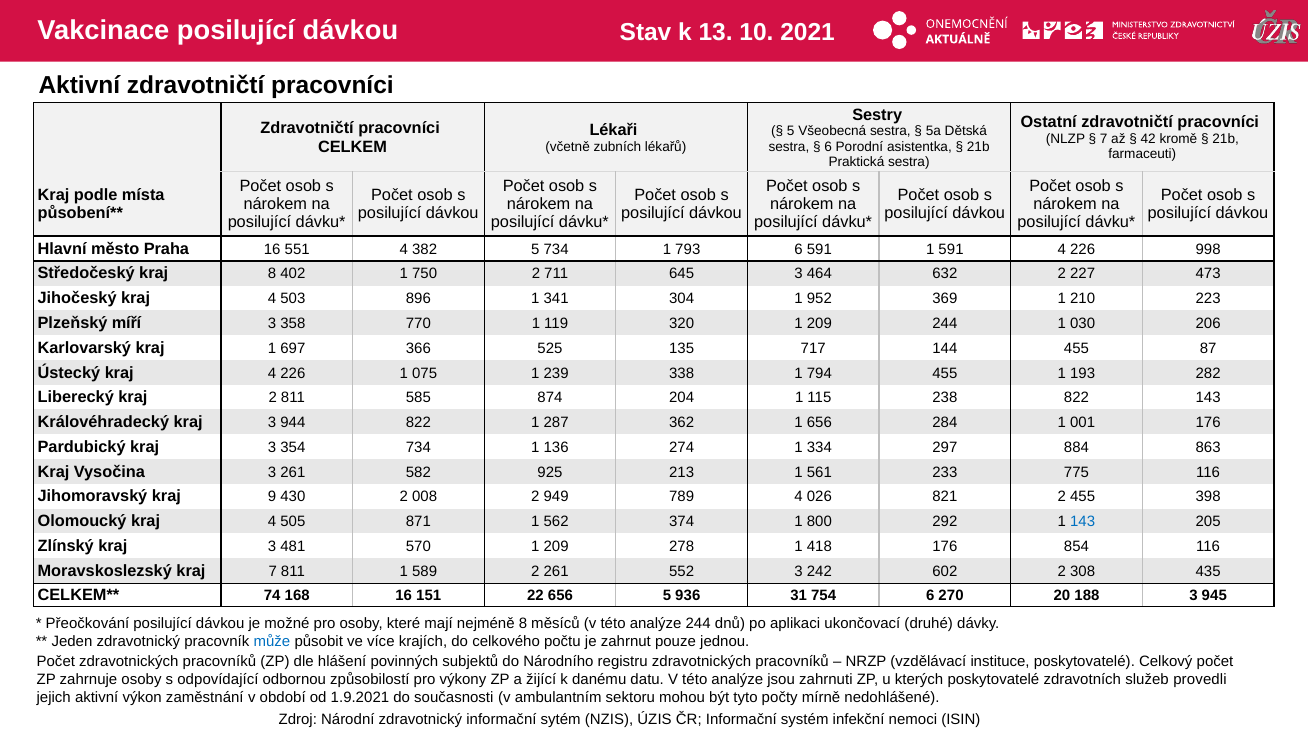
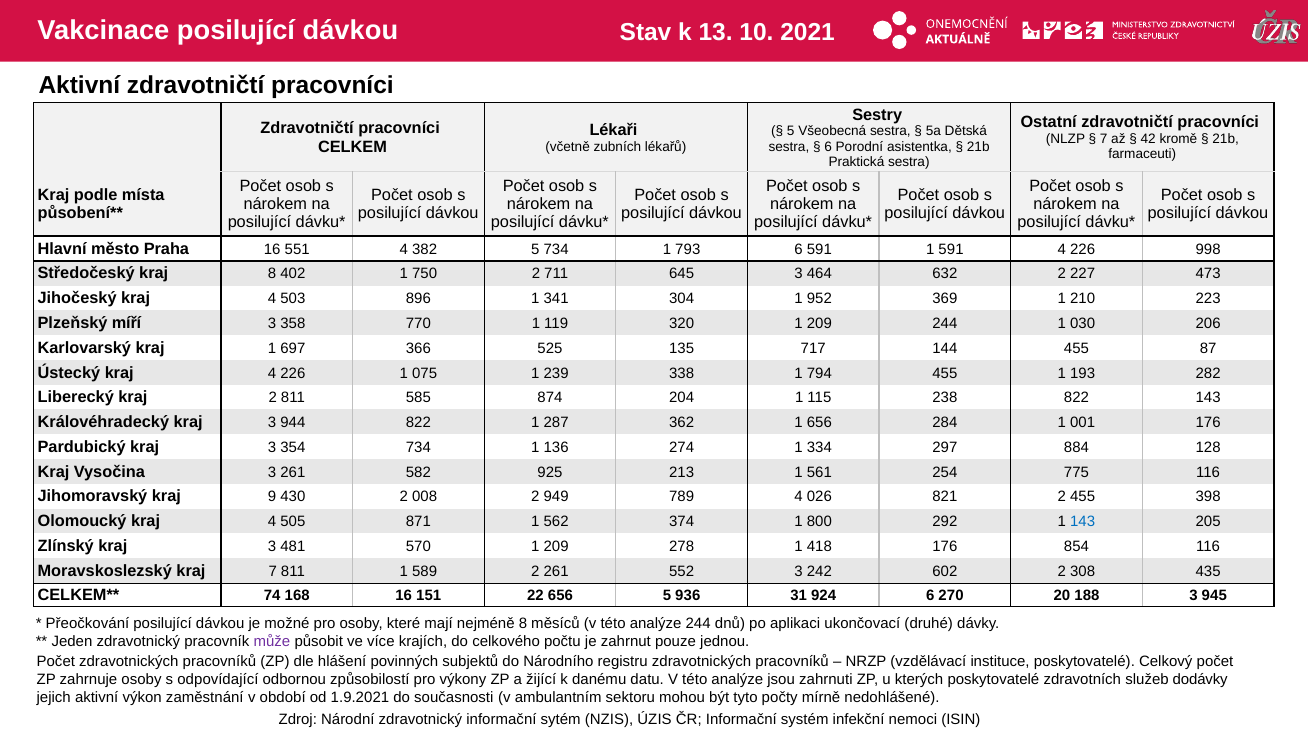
863: 863 -> 128 (1208, 447)
233: 233 -> 254 (945, 472)
754: 754 -> 924 (824, 596)
může colour: blue -> purple (272, 641)
provedli: provedli -> dodávky (1200, 679)
